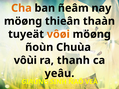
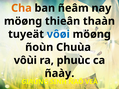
vôøi colour: orange -> blue (58, 34)
thanh: thanh -> phuùc (73, 60)
yeâu: yeâu -> ñaày (59, 74)
